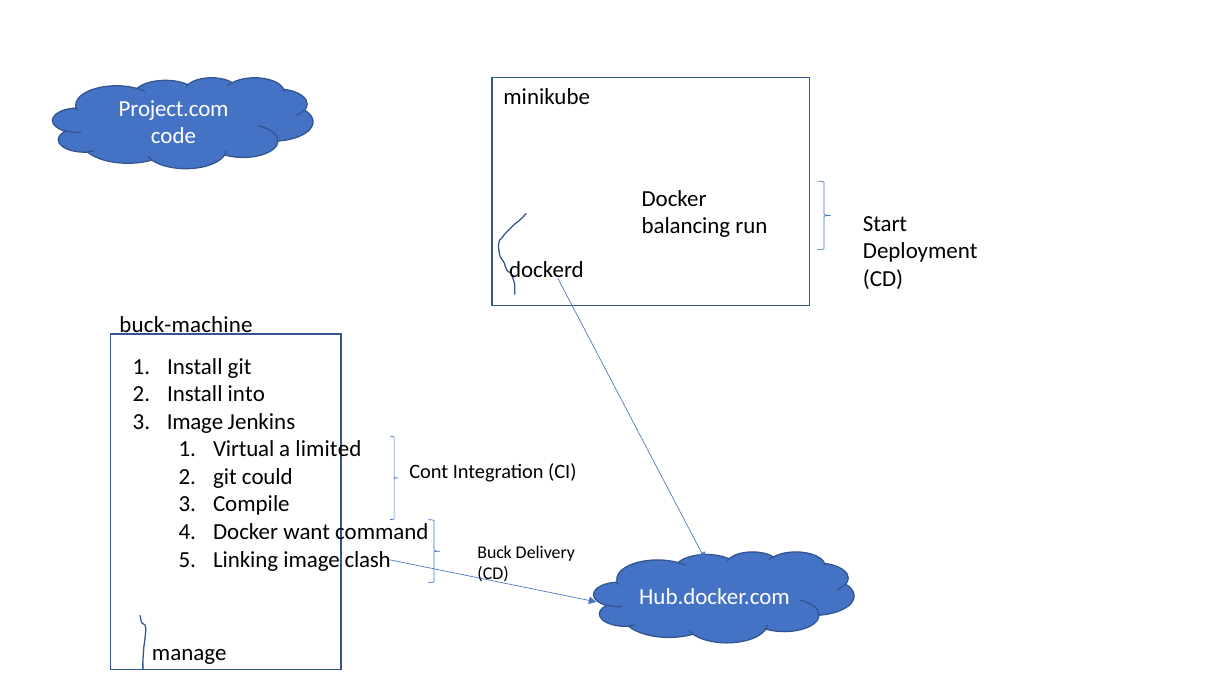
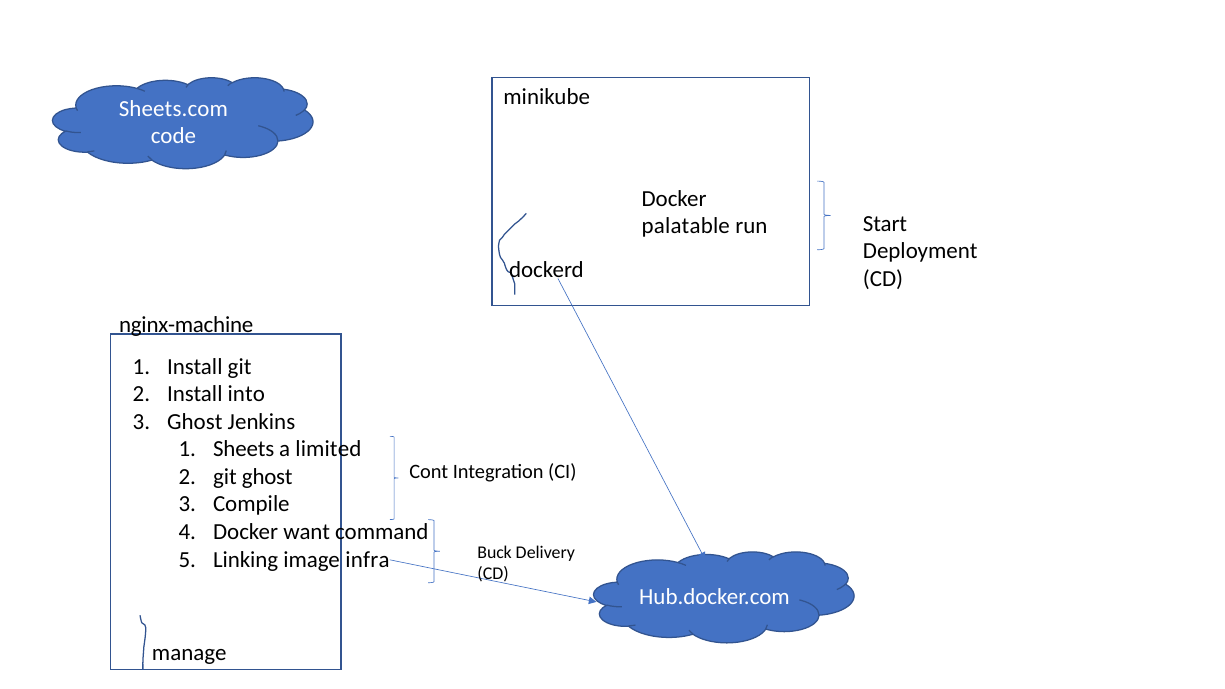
Project.com: Project.com -> Sheets.com (173, 109)
balancing: balancing -> palatable (686, 226)
buck-machine: buck-machine -> nginx-machine (186, 325)
Image: Image -> Ghost (195, 422)
Virtual: Virtual -> Sheets (244, 449)
git could: could -> ghost (267, 477)
clash: clash -> infra (368, 559)
